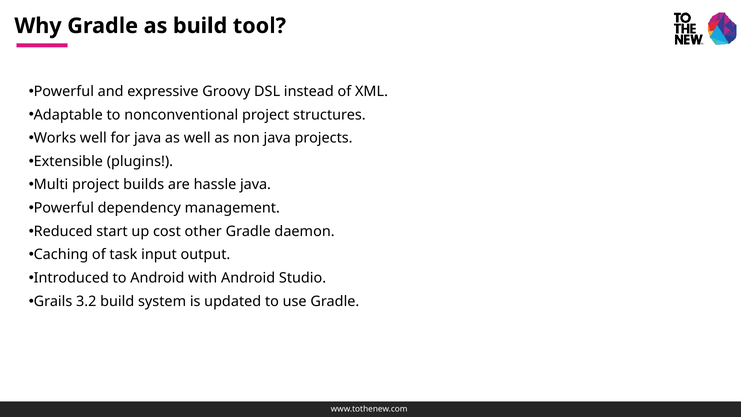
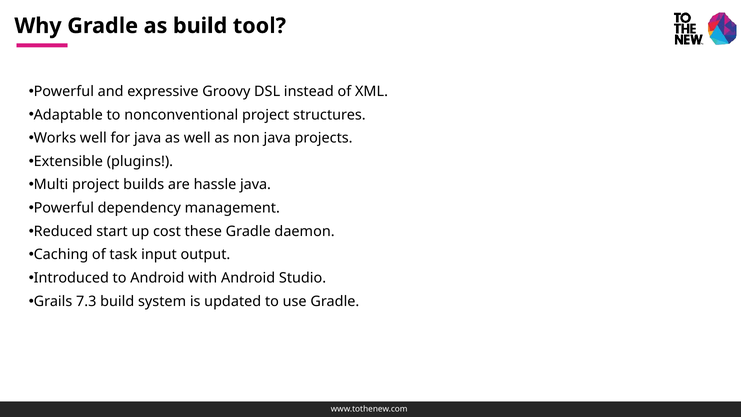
other: other -> these (203, 231)
3.2: 3.2 -> 7.3 (86, 301)
